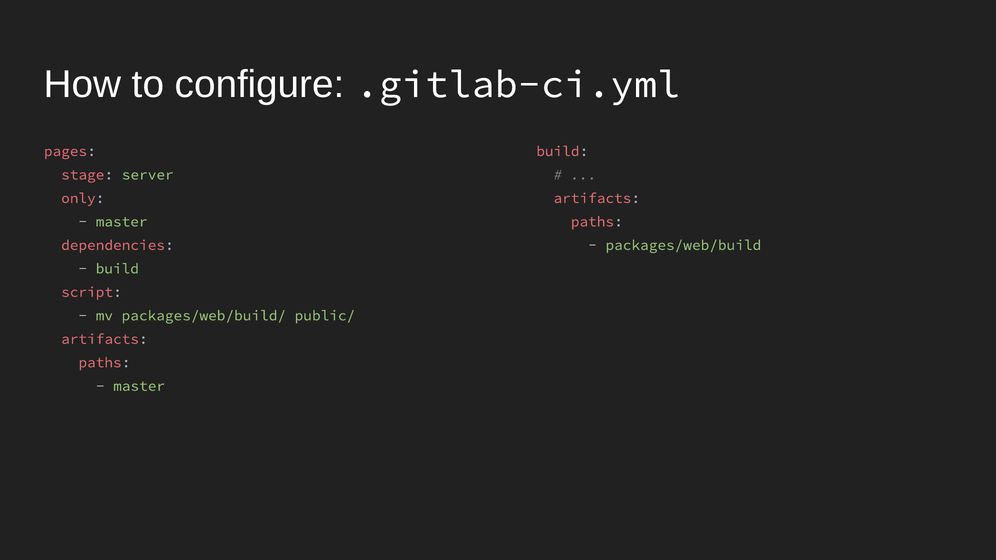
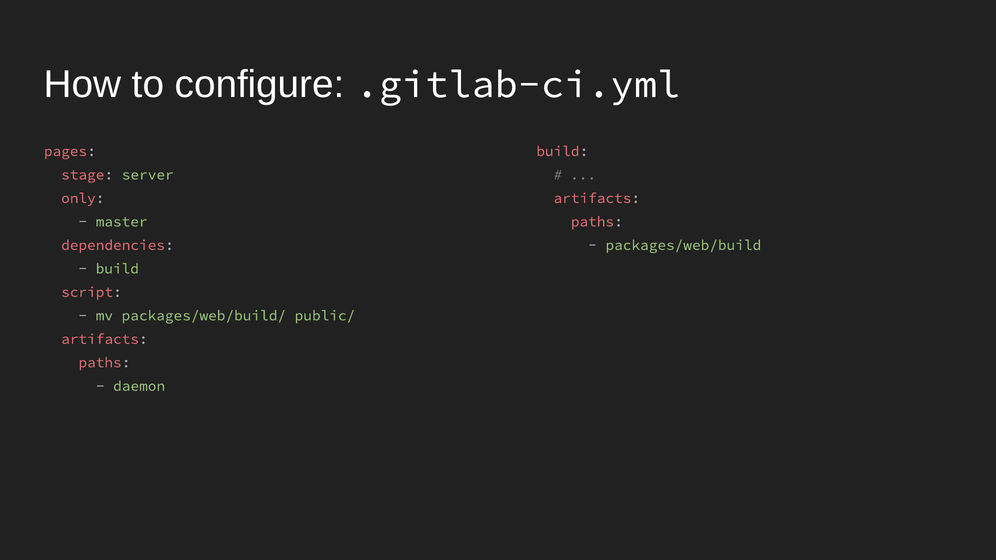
master: master -> daemon (139, 386)
